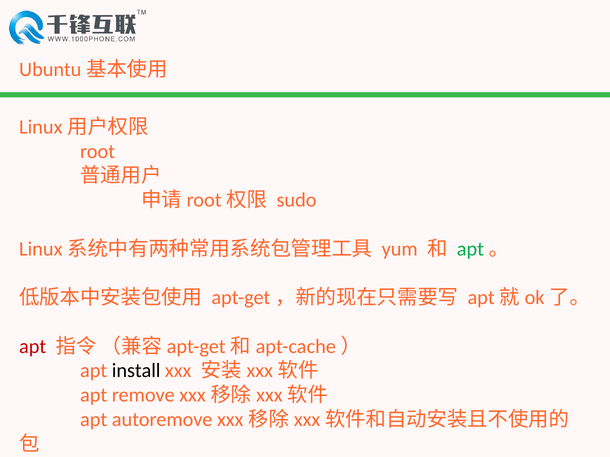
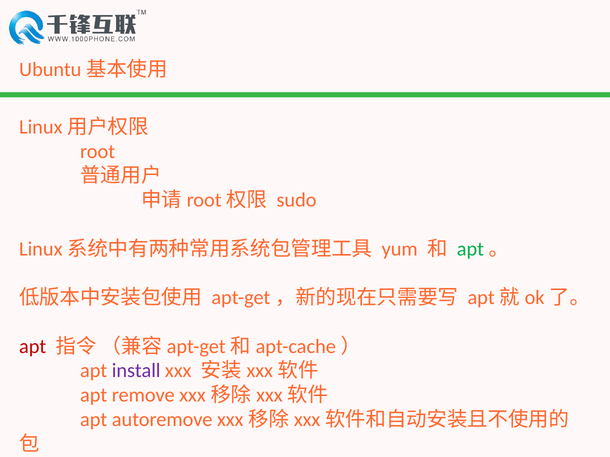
install colour: black -> purple (136, 371)
